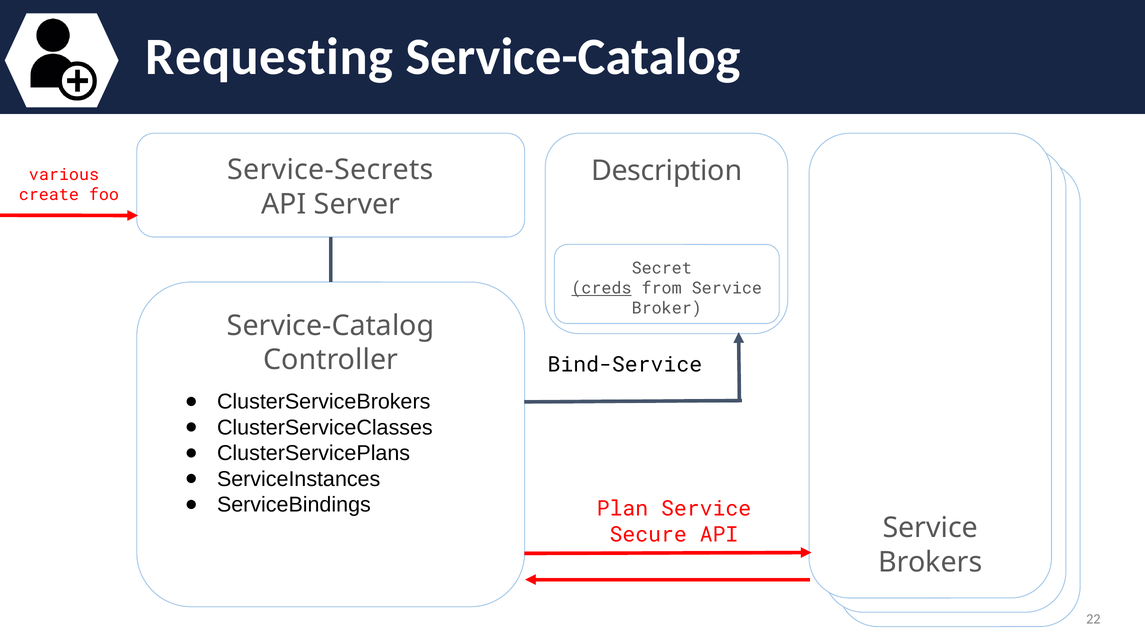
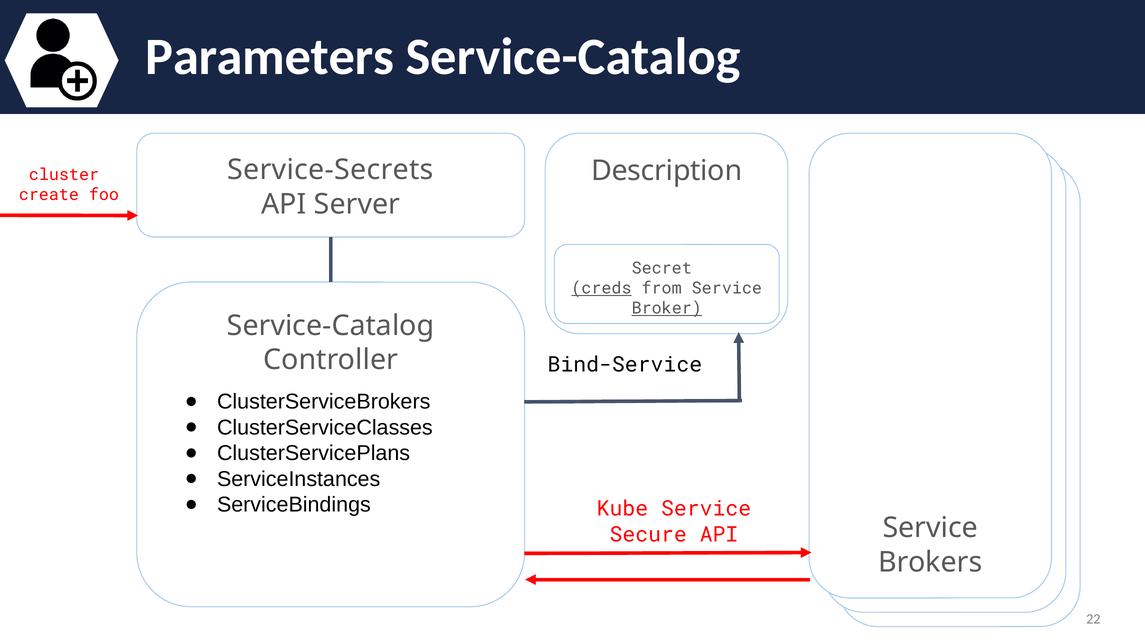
Requesting: Requesting -> Parameters (270, 57)
various: various -> cluster (64, 175)
Broker underline: none -> present (667, 308)
Plan: Plan -> Kube (622, 509)
